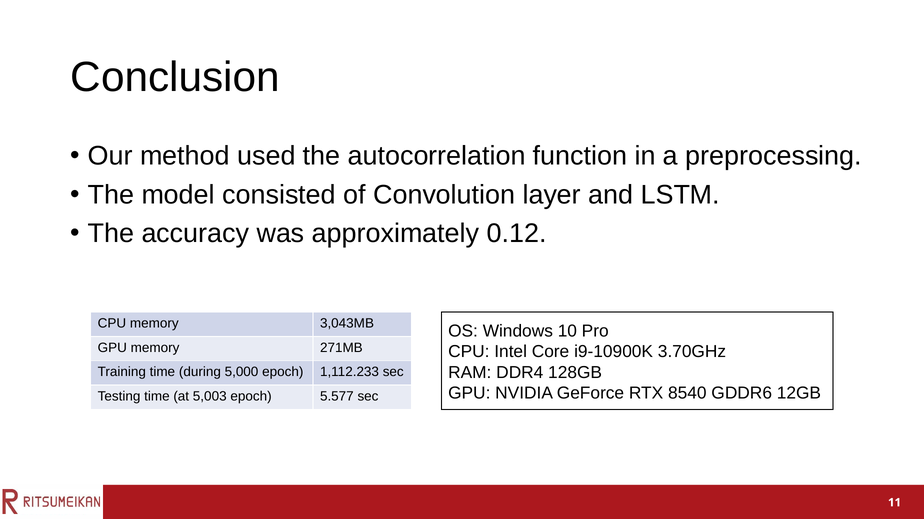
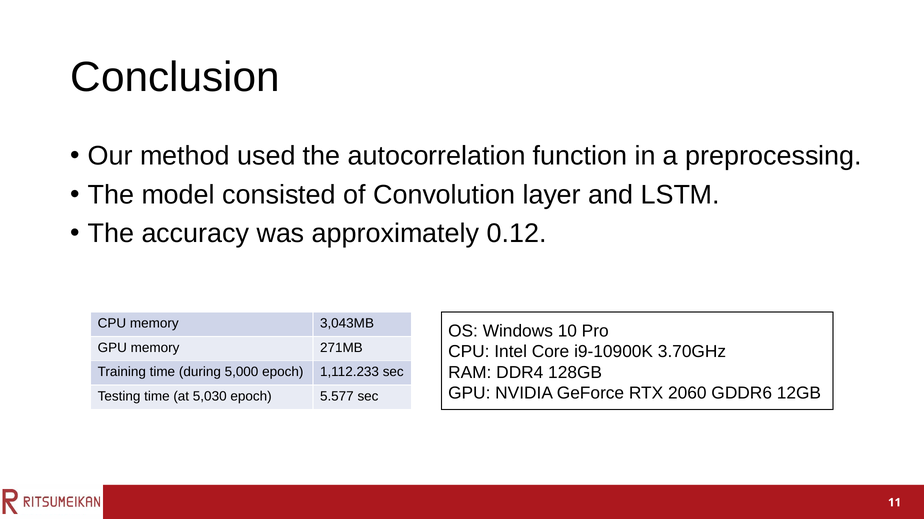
8540: 8540 -> 2060 (687, 394)
5,003: 5,003 -> 5,030 (210, 397)
